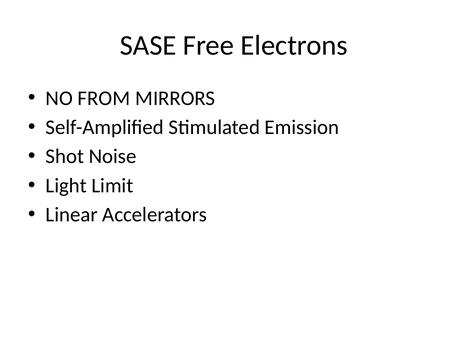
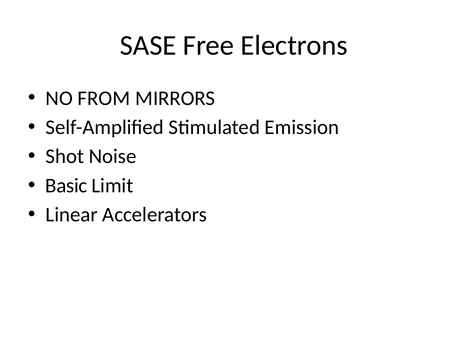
Light: Light -> Basic (66, 186)
